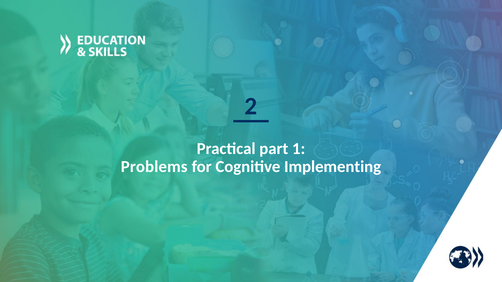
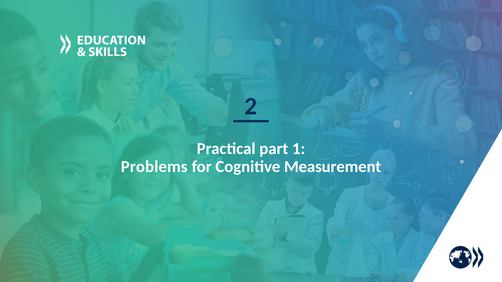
Implementing: Implementing -> Measurement (333, 167)
